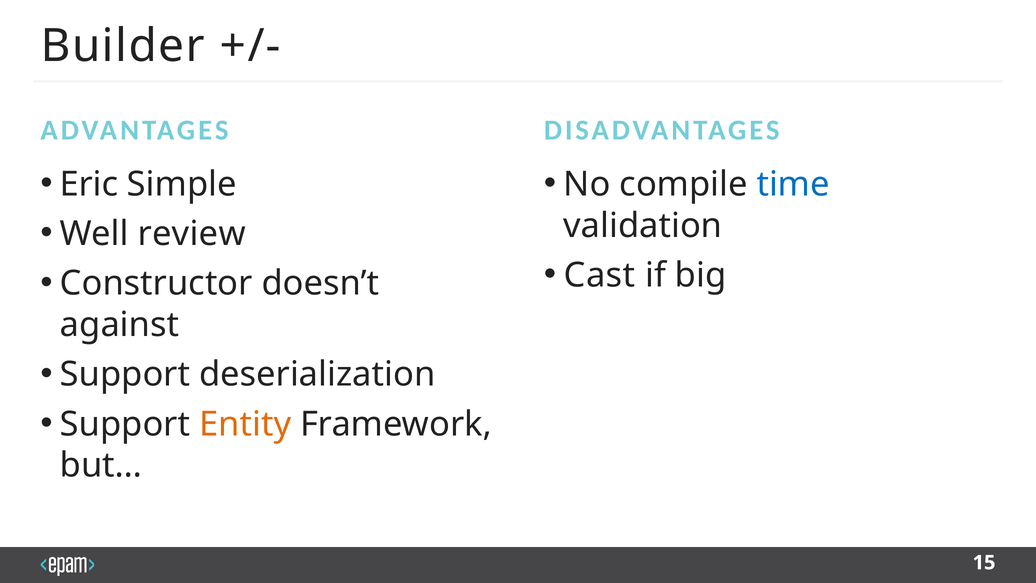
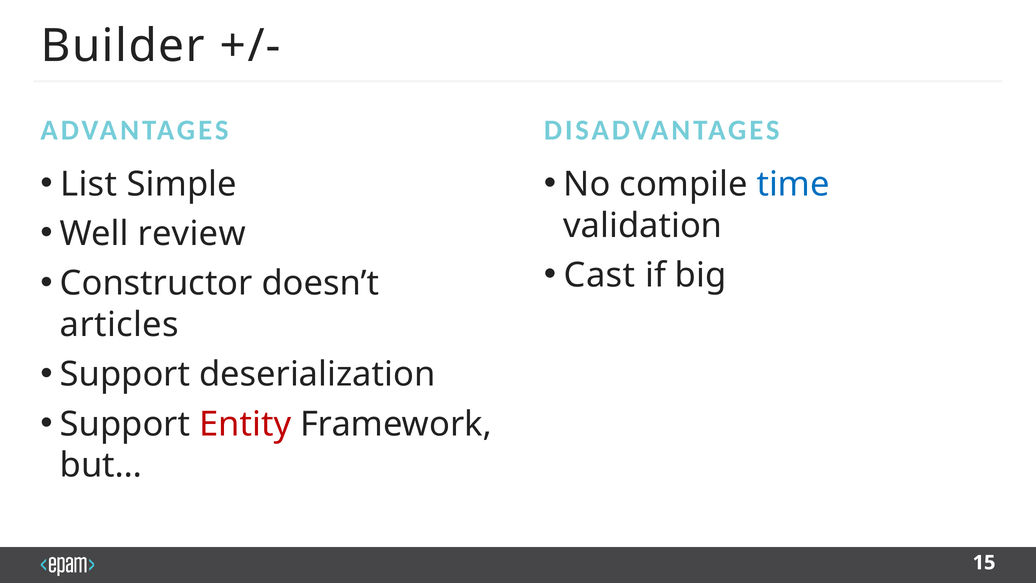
Eric: Eric -> List (89, 184)
against: against -> articles (119, 325)
Entity colour: orange -> red (245, 424)
